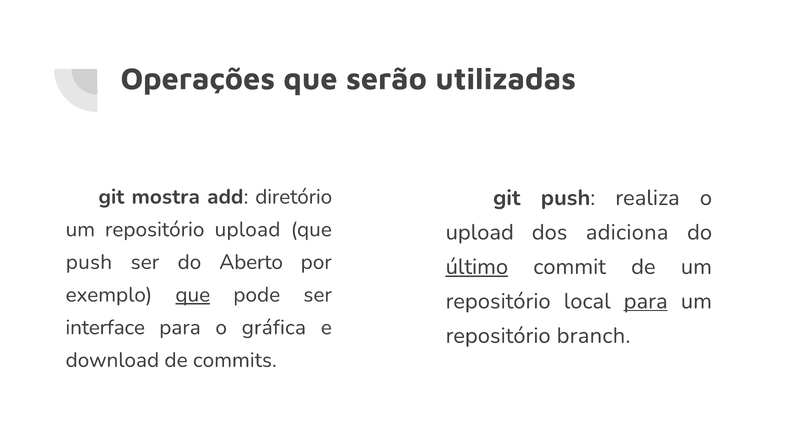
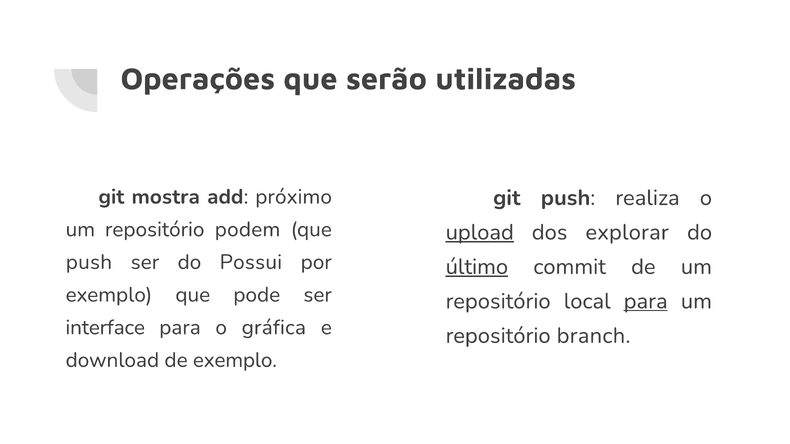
diretório: diretório -> próximo (294, 197)
repositório upload: upload -> podem (248, 230)
upload underline: none -> present (480, 232)
adiciona: adiciona -> explorar (627, 232)
Aberto: Aberto -> Possui (251, 262)
que underline: present -> none (193, 295)
de commits: commits -> exemplo (235, 360)
